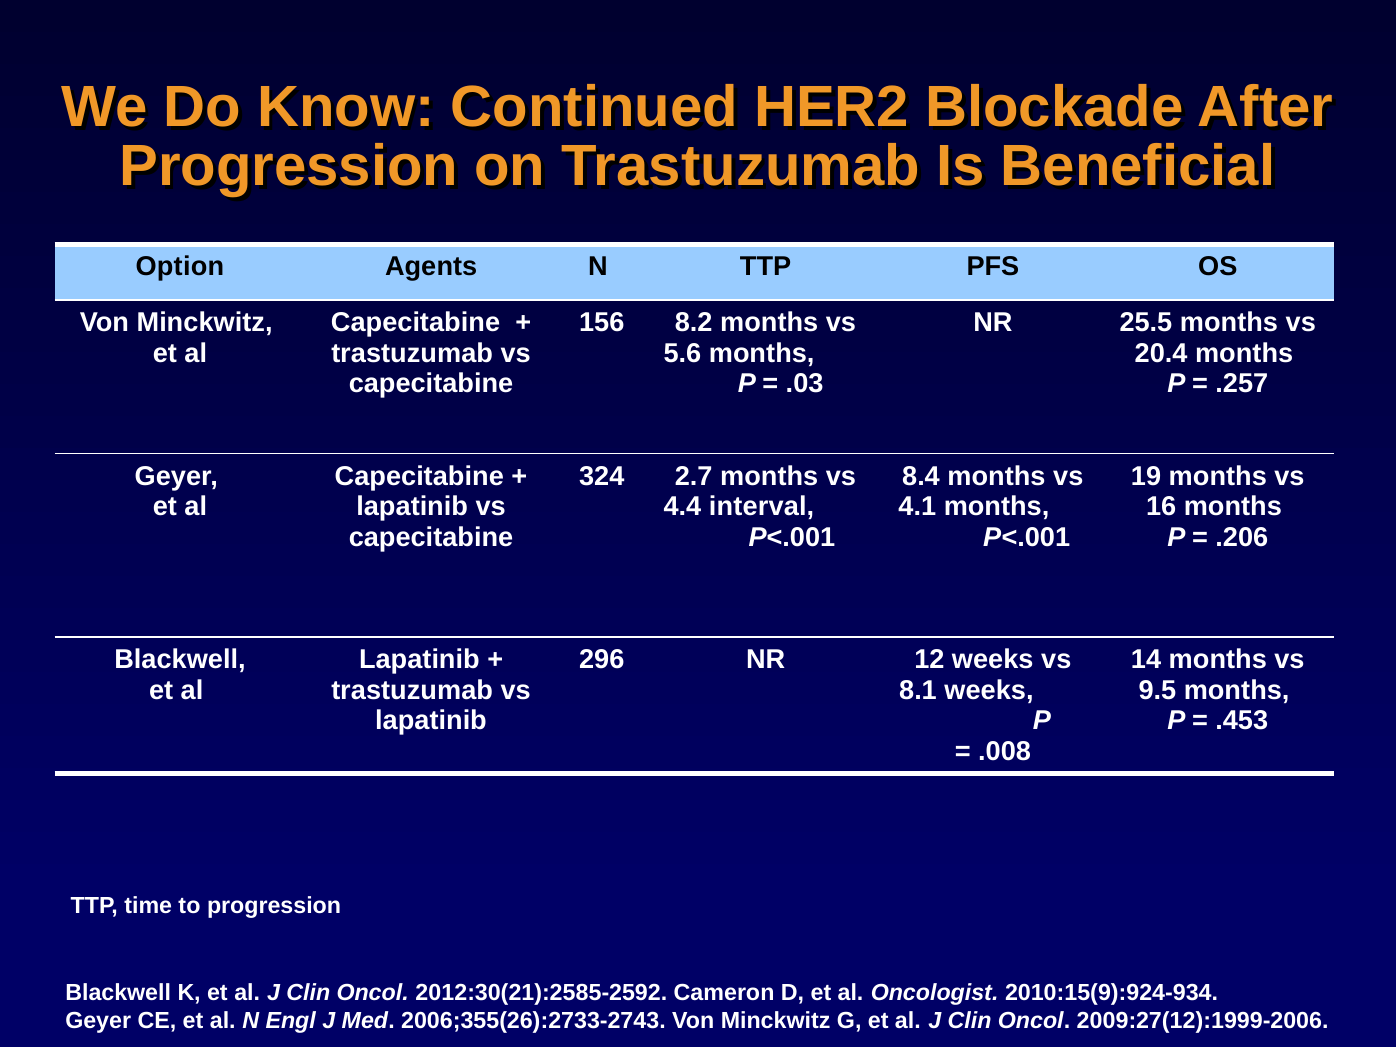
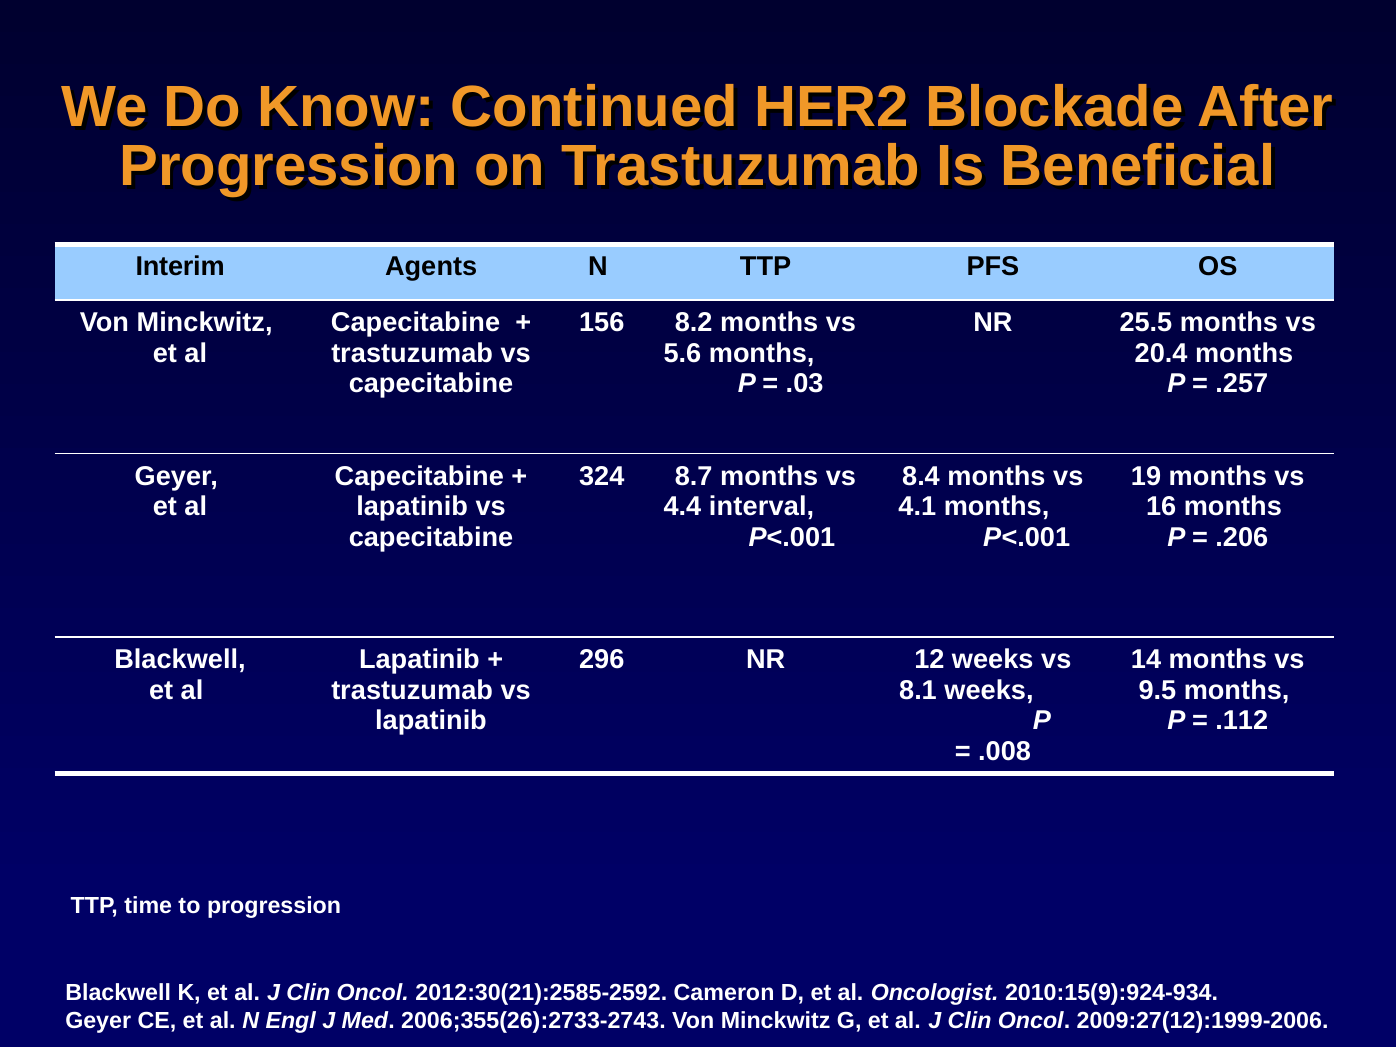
Option: Option -> Interim (180, 267)
2.7: 2.7 -> 8.7 (694, 476)
.453: .453 -> .112 (1242, 721)
